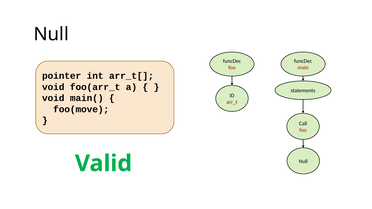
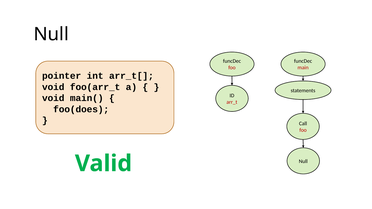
foo(move: foo(move -> foo(does (81, 109)
